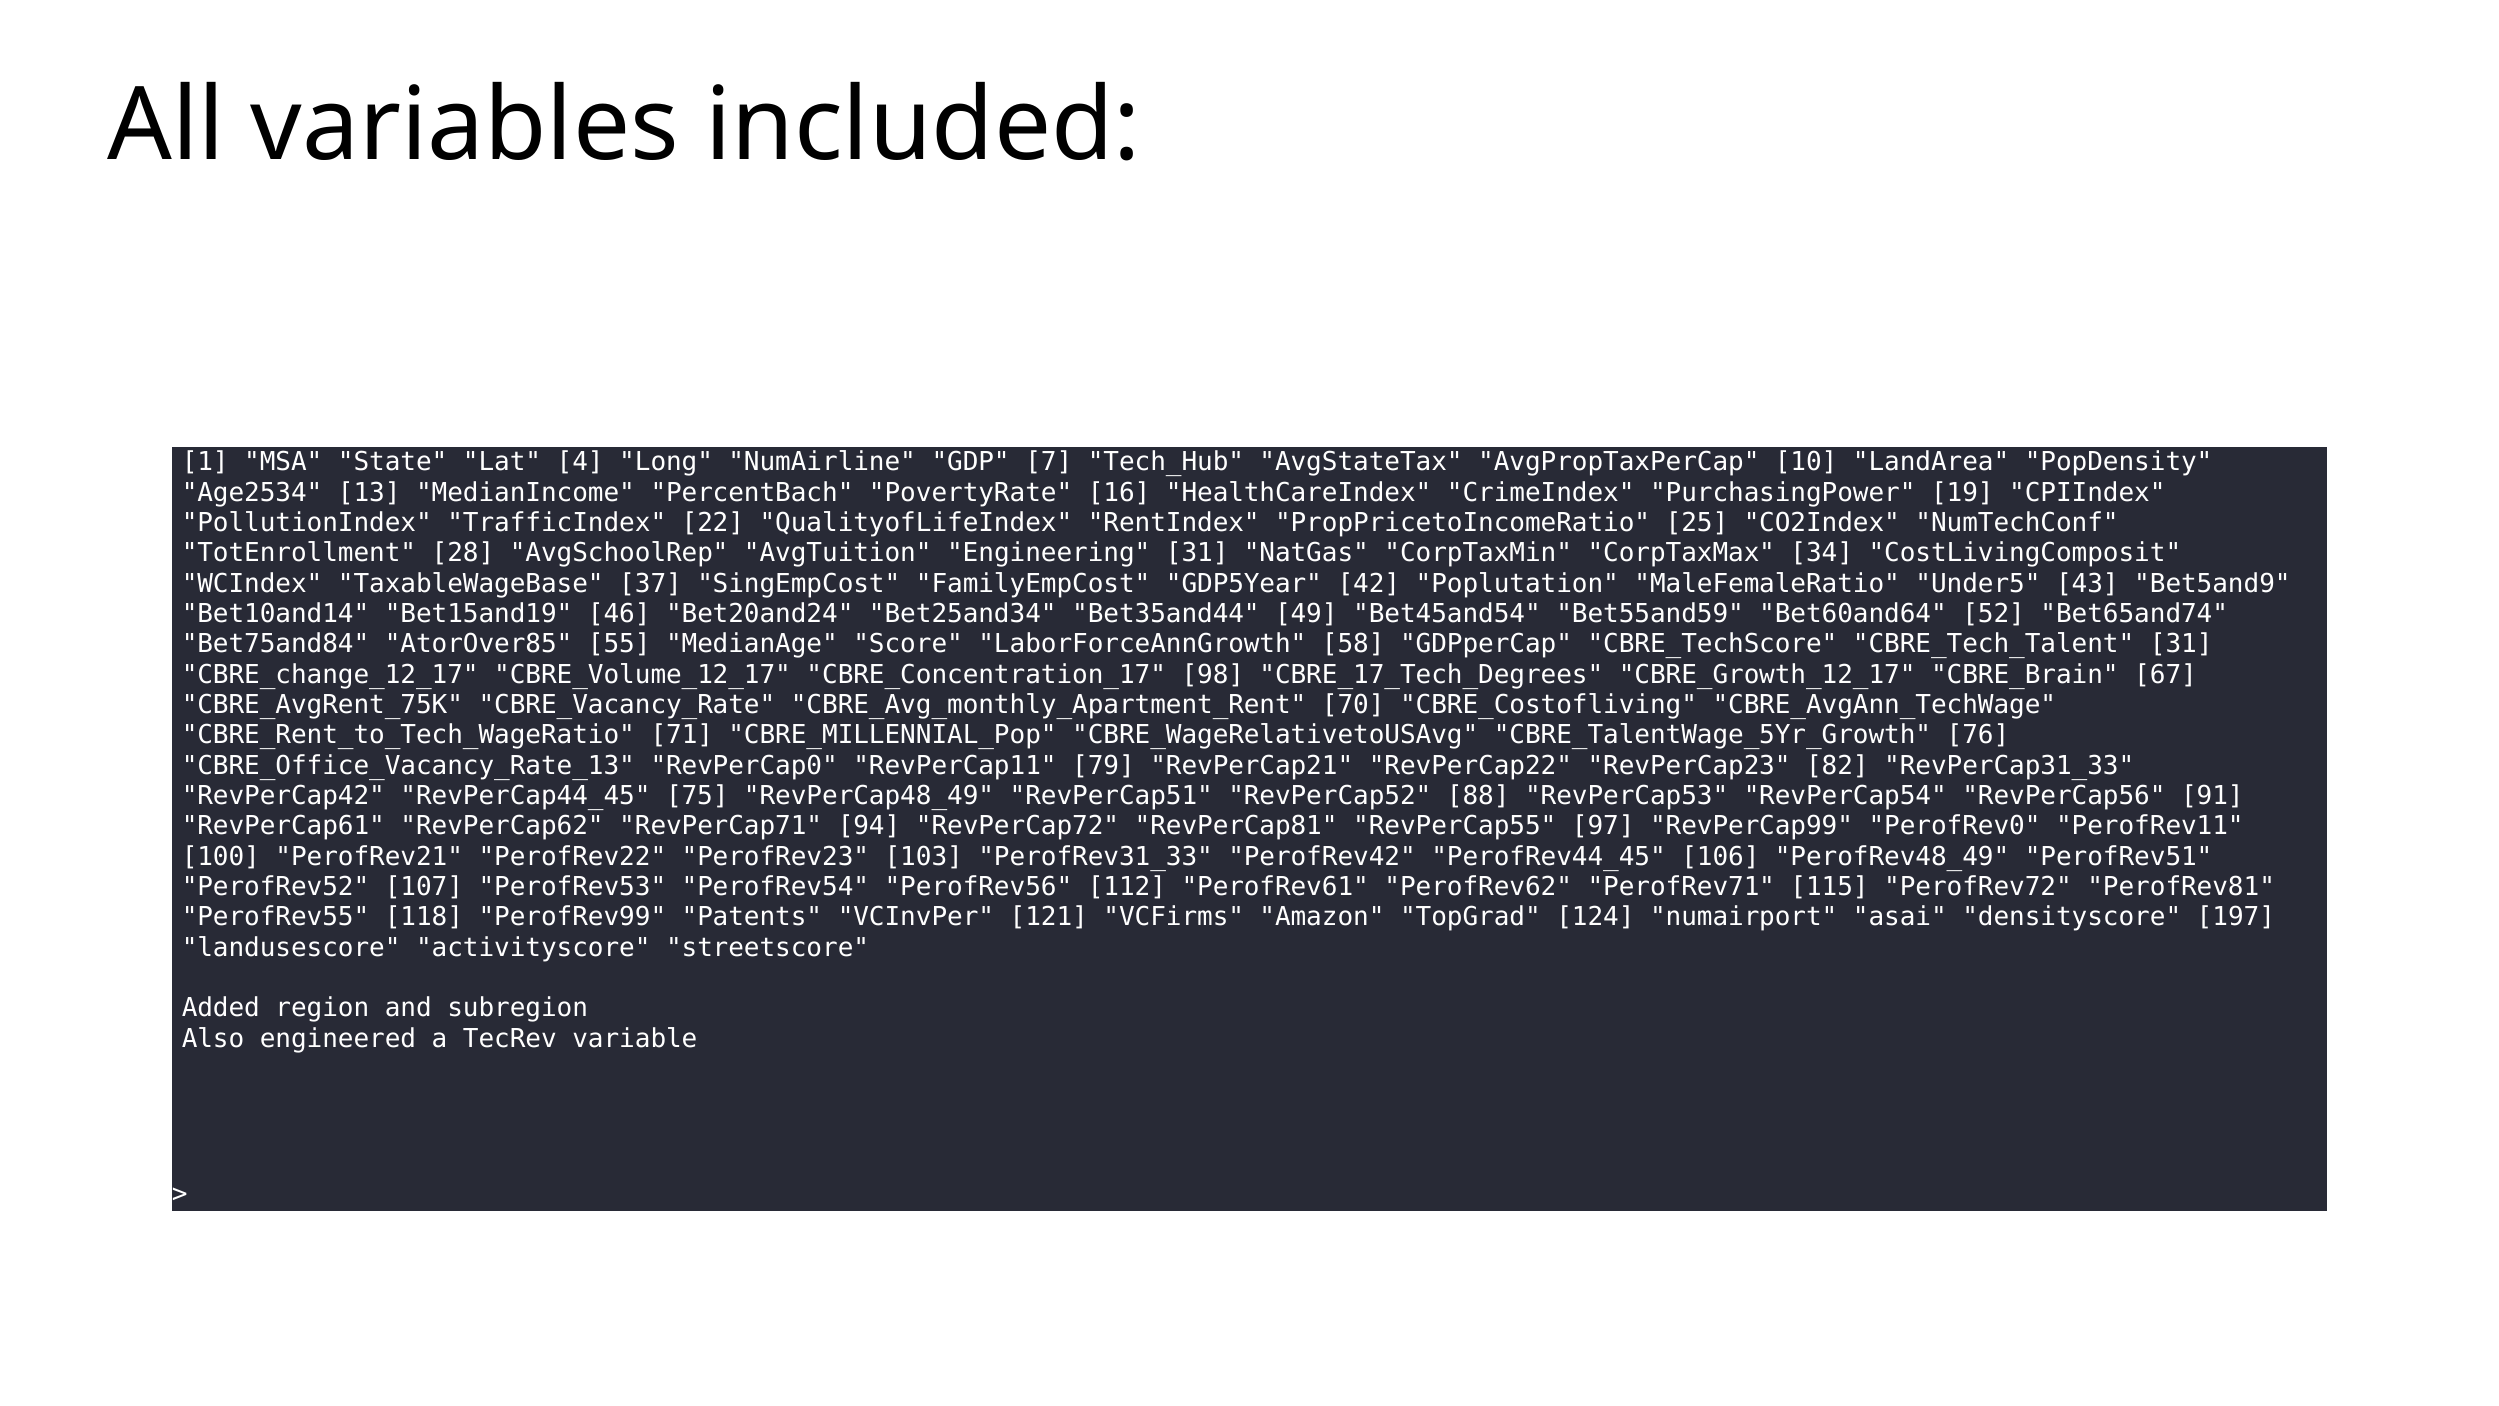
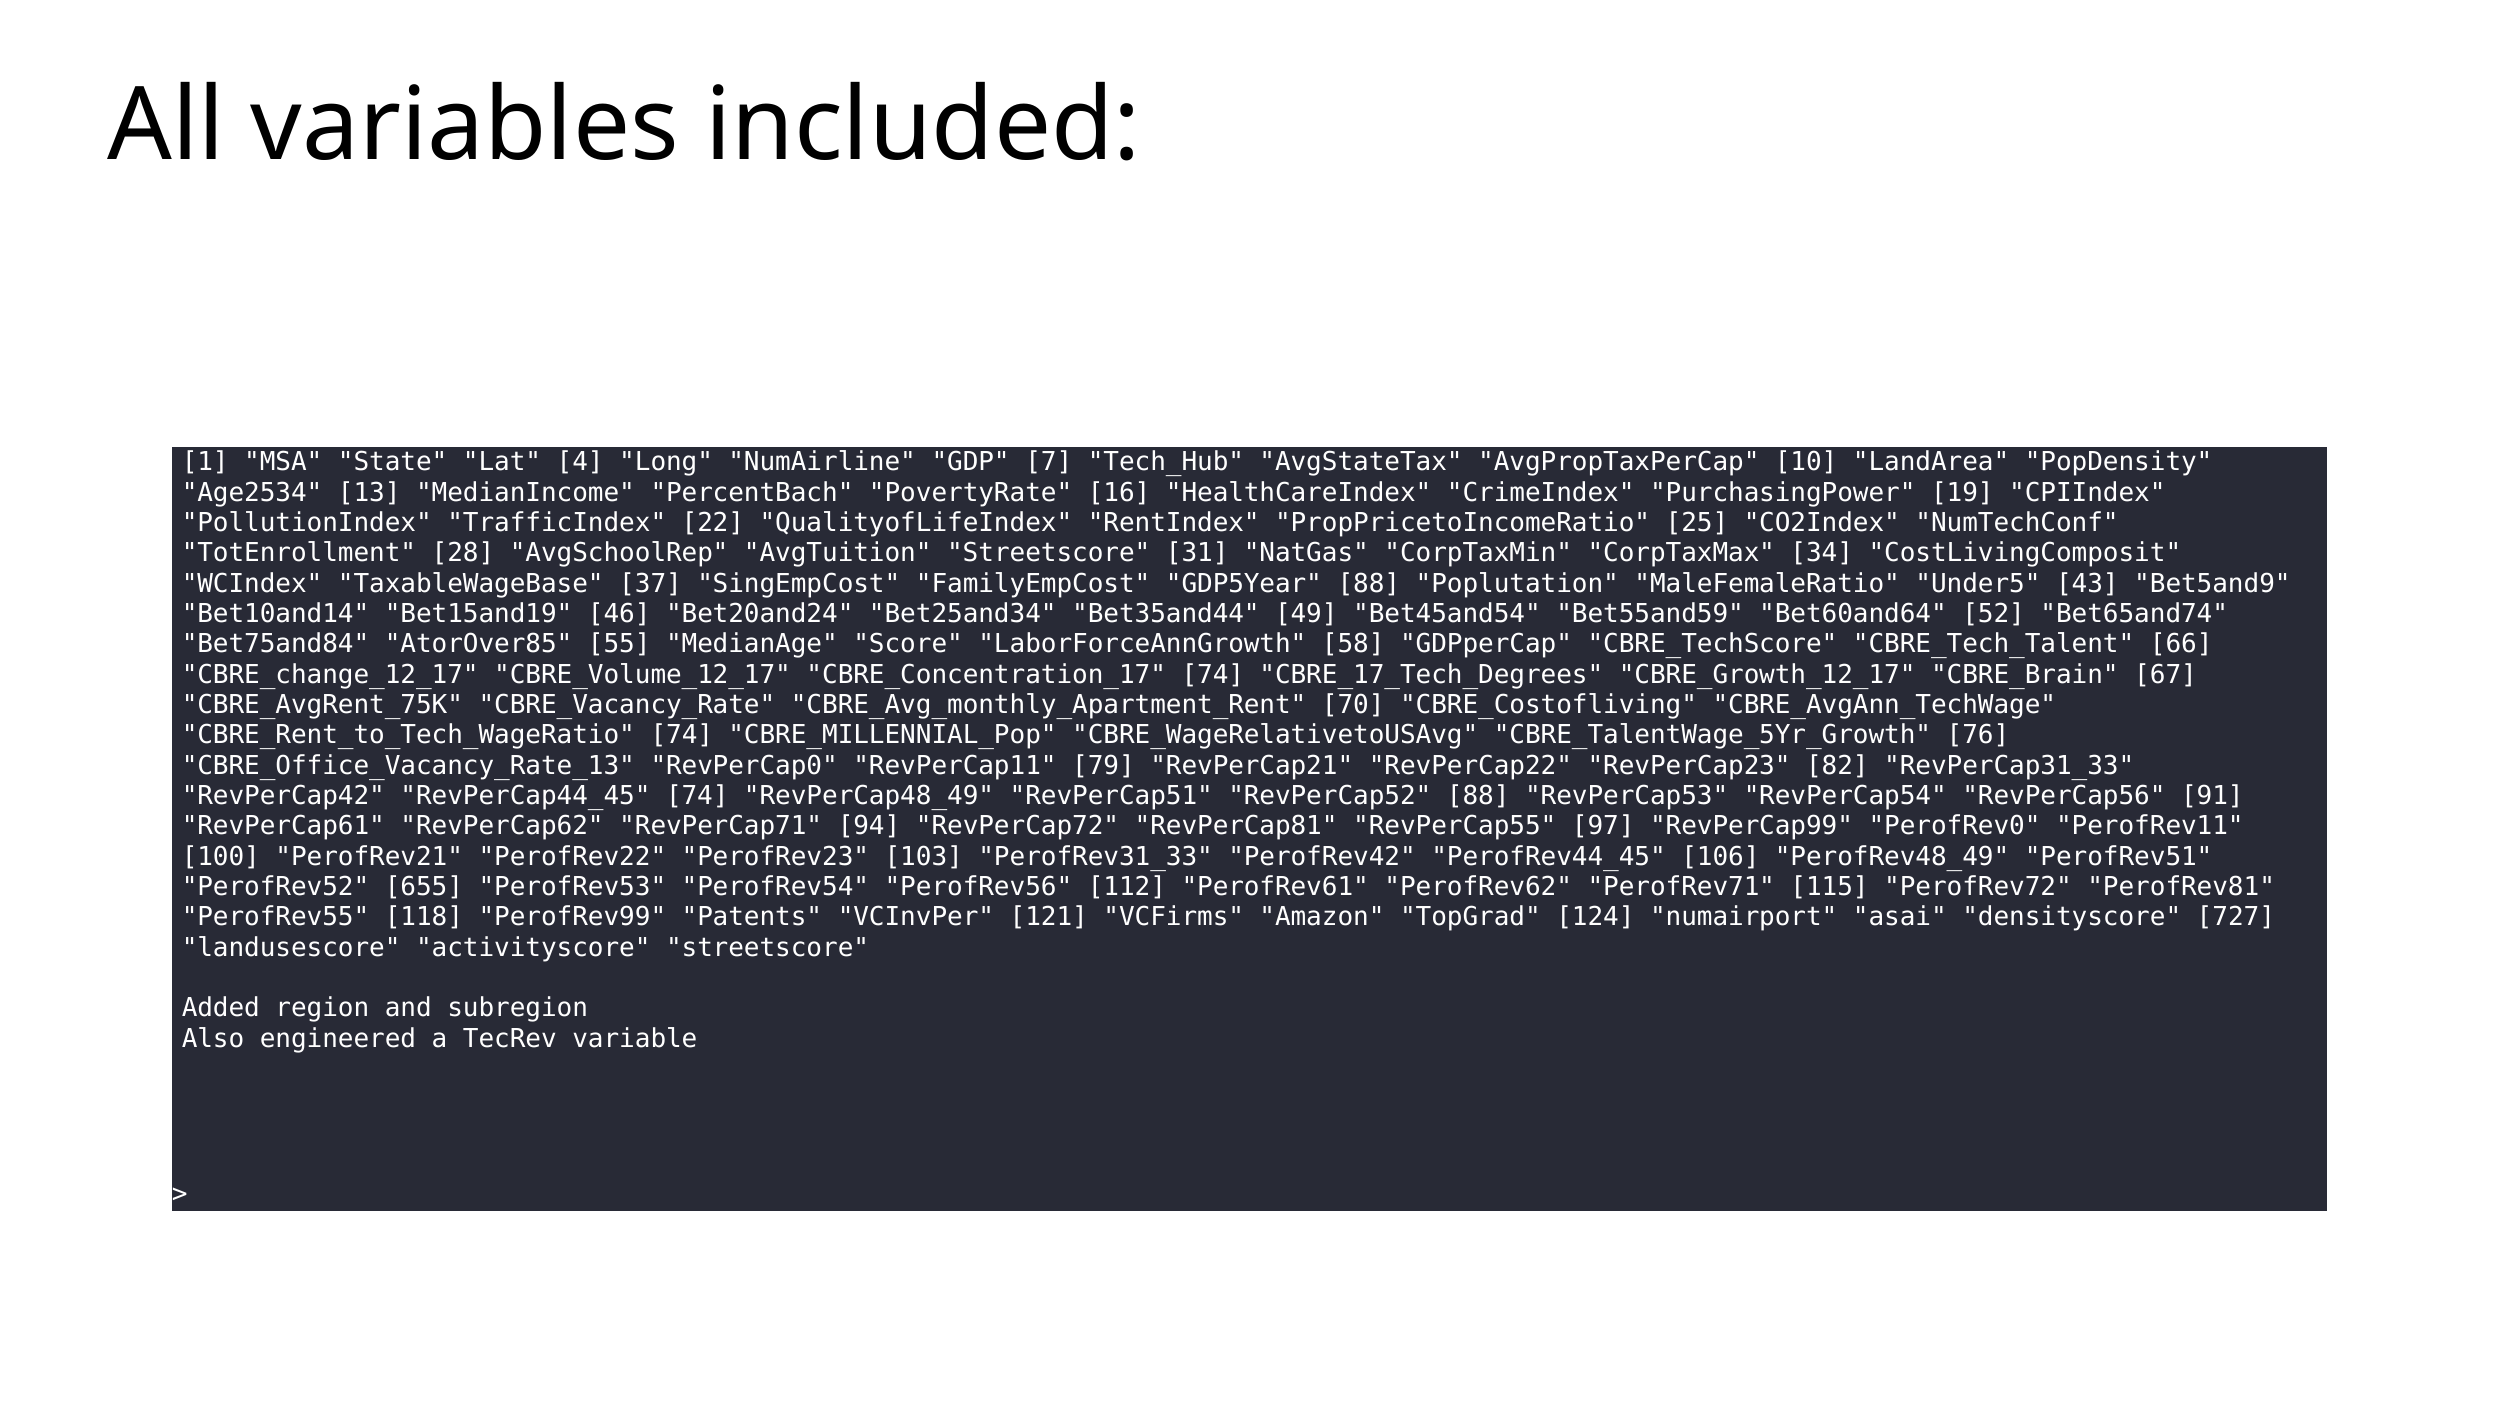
AvgTuition Engineering: Engineering -> Streetscore (1049, 553)
GDP5Year 42: 42 -> 88 (1369, 583)
31: 31 -> 66 (2181, 644)
98: 98 -> 74 (1213, 674)
71: 71 -> 74 (682, 735)
75: 75 -> 74 (697, 796)
107: 107 -> 655 (424, 887)
197: 197 -> 727 (2236, 917)
